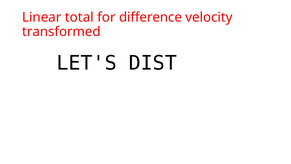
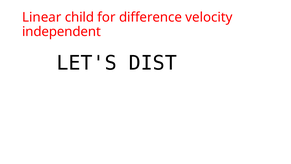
total: total -> child (79, 17)
transformed: transformed -> independent (61, 32)
